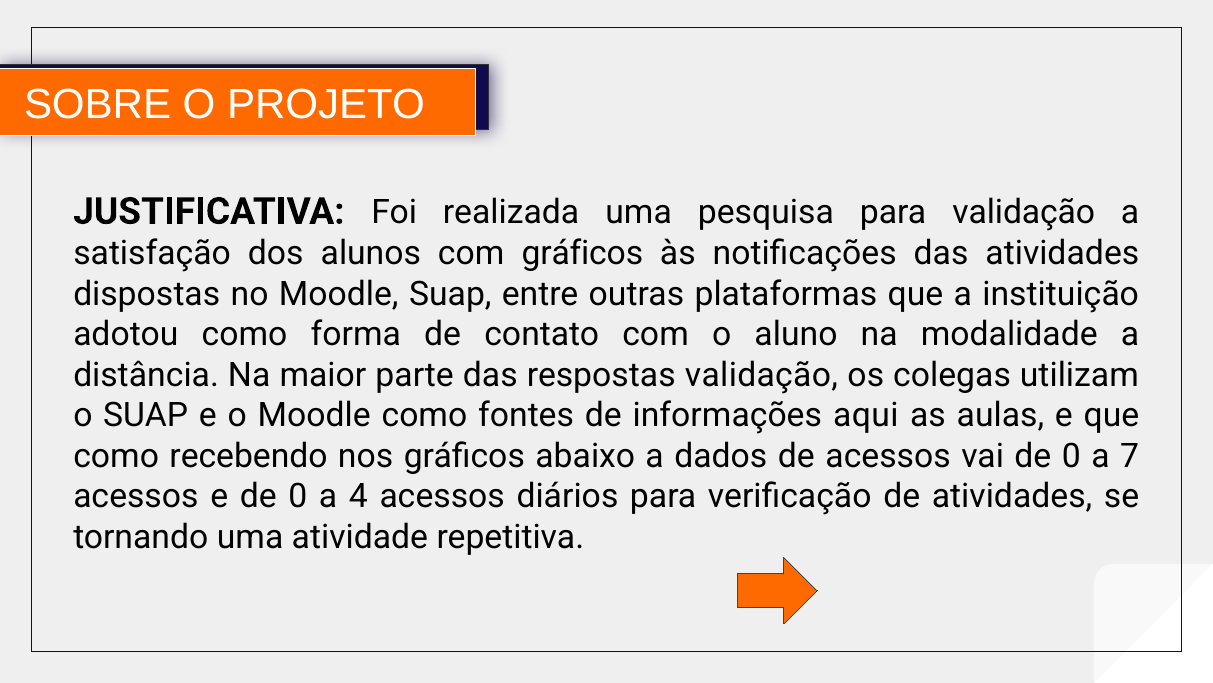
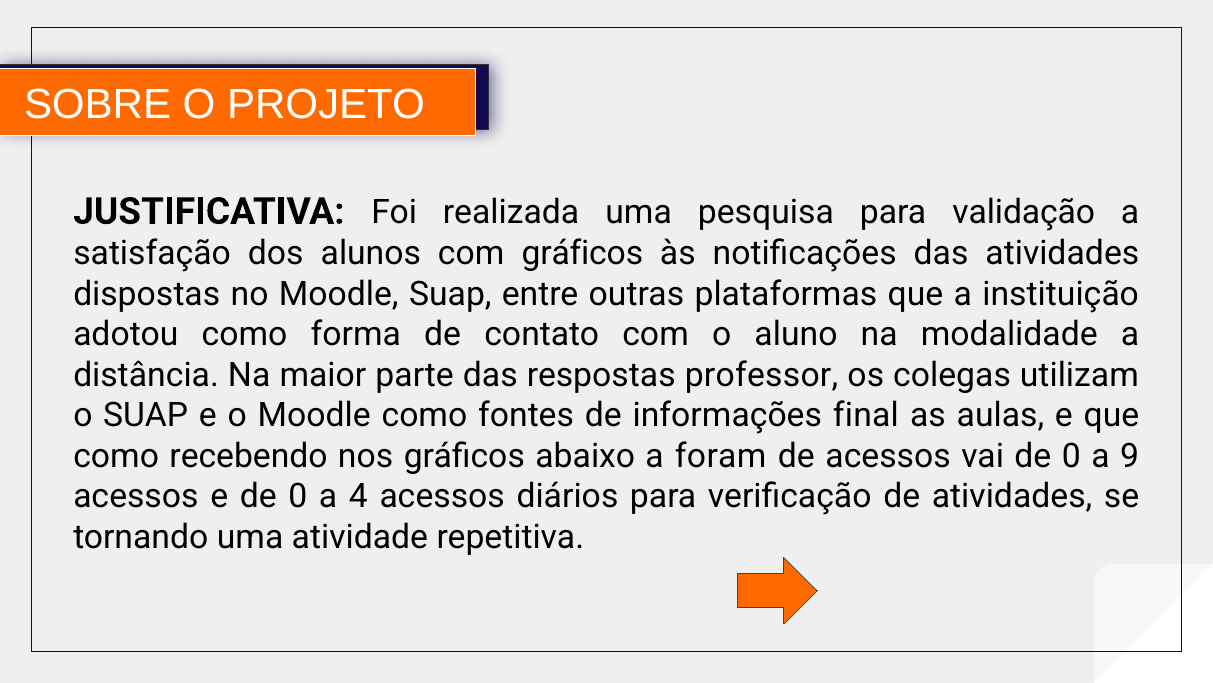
respostas validação: validação -> professor (762, 375)
aqui: aqui -> final (866, 415)
dados: dados -> foram (721, 456)
7: 7 -> 9 (1130, 456)
